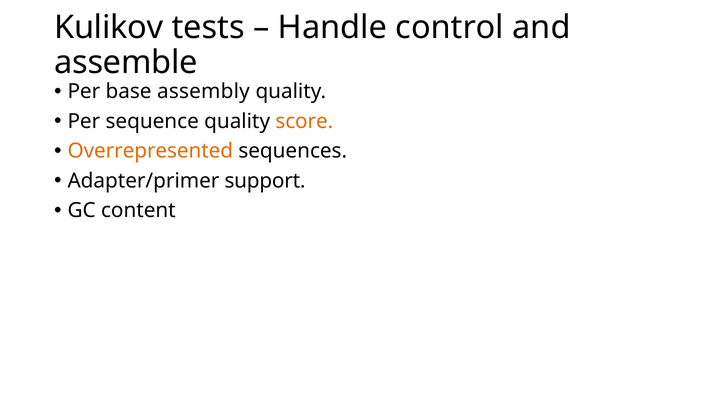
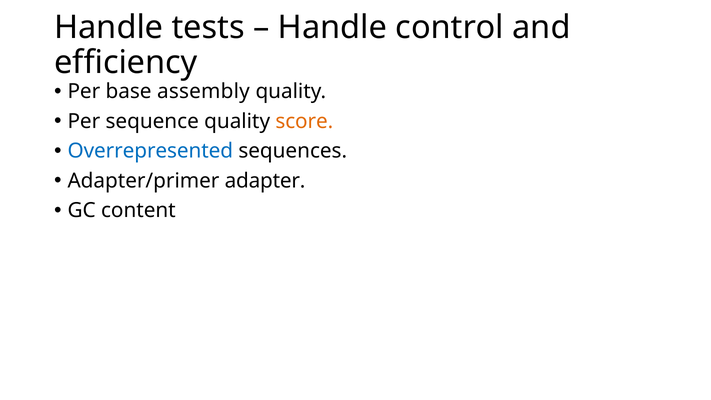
Kulikov: Kulikov -> Handle (109, 27)
assemble: assemble -> efficiency (126, 63)
Overrepresented colour: orange -> blue (150, 151)
support: support -> adapter (265, 181)
